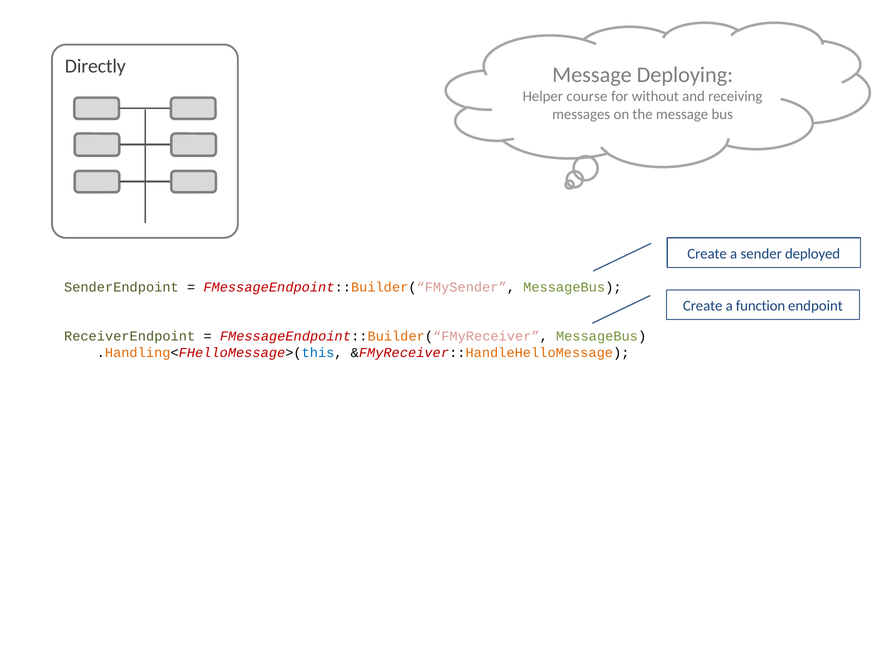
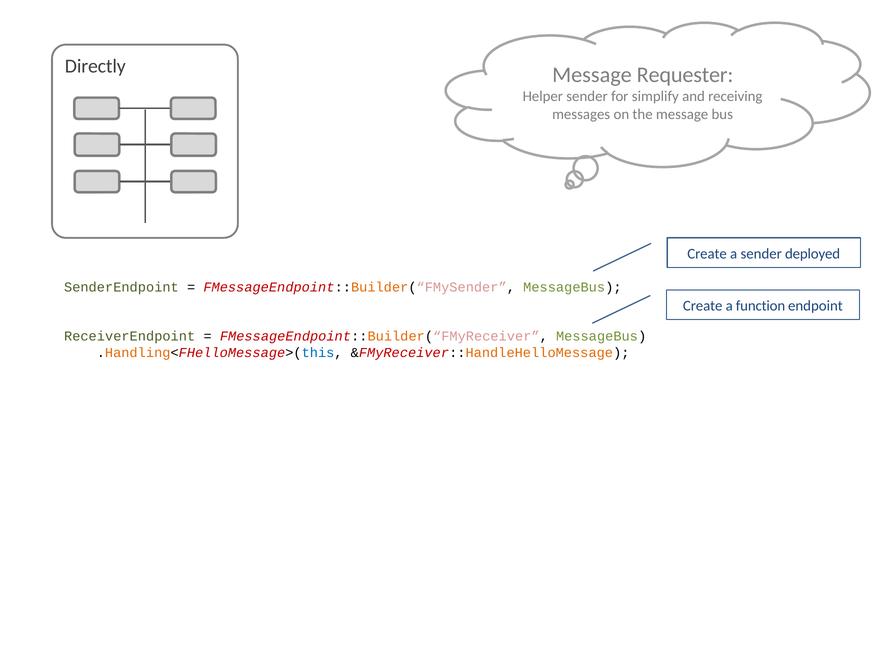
Deploying: Deploying -> Requester (685, 75)
Helper course: course -> sender (587, 97)
without: without -> simplify (655, 97)
